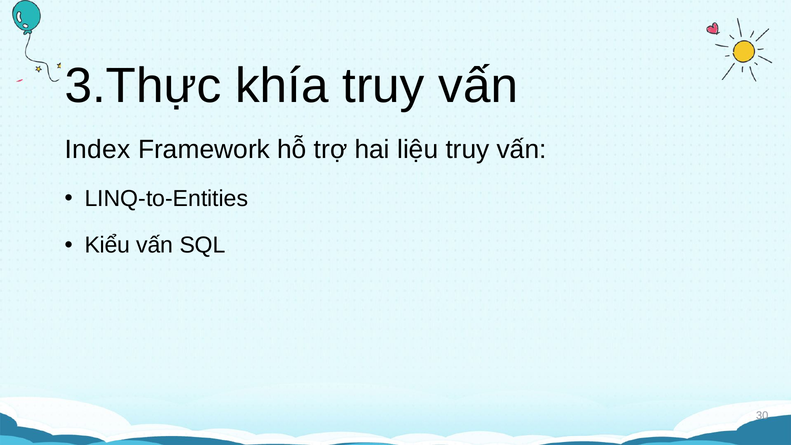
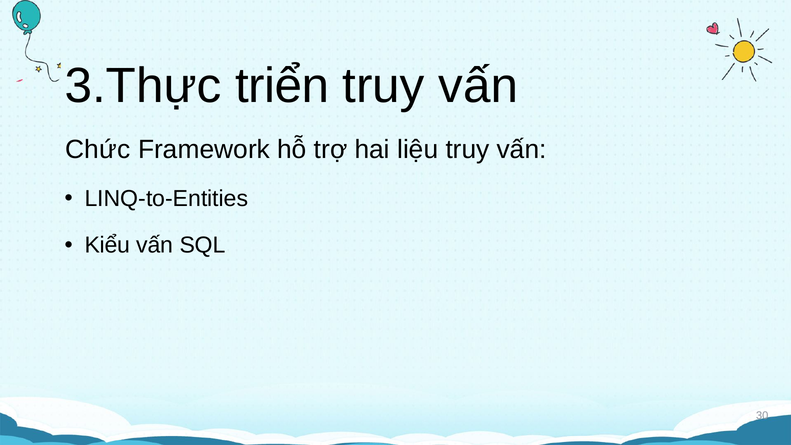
khía: khía -> triển (282, 86)
Index: Index -> Chức (98, 150)
